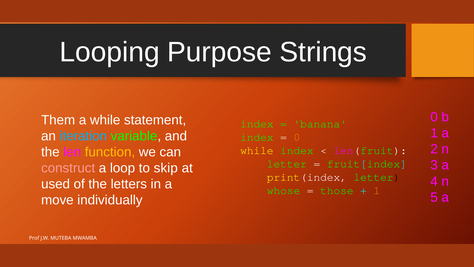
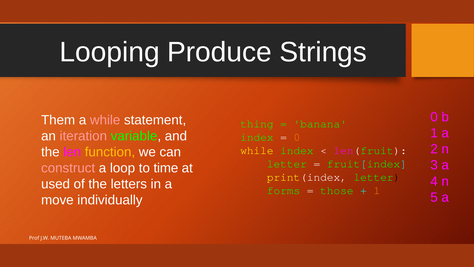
Purpose: Purpose -> Produce (219, 52)
while colour: white -> pink (105, 120)
index: index -> thing (257, 124)
iteration colour: light blue -> pink (83, 136)
skip: skip -> time (166, 168)
whose: whose -> forms (284, 190)
